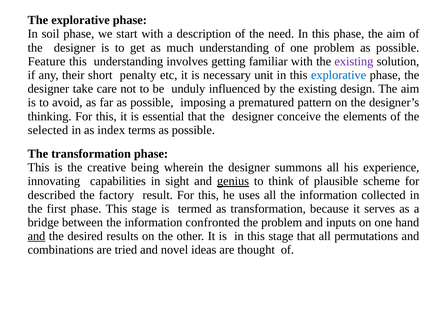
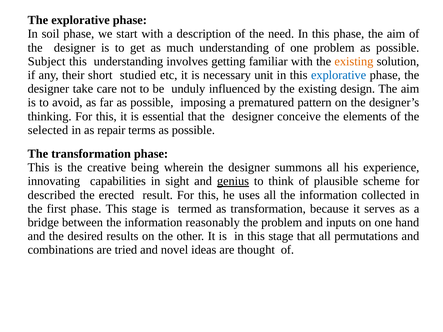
Feature: Feature -> Subject (47, 61)
existing colour: purple -> orange (354, 61)
penalty: penalty -> studied (138, 75)
index: index -> repair (111, 130)
factory: factory -> erected (116, 195)
confronted: confronted -> reasonably (213, 223)
and underline: present -> none (36, 236)
